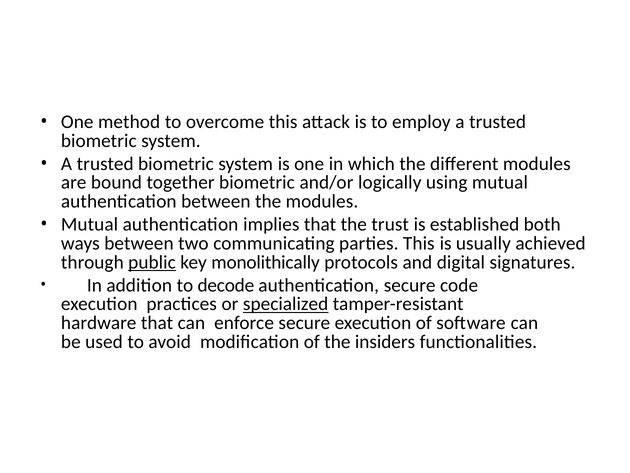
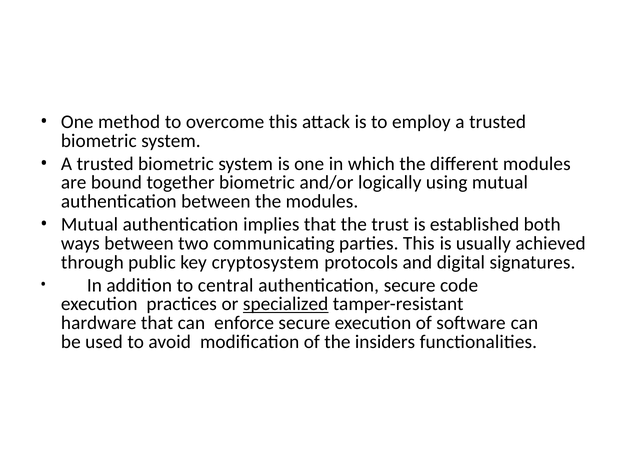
public underline: present -> none (152, 262)
monolithically: monolithically -> cryptosystem (265, 262)
decode: decode -> central (226, 285)
